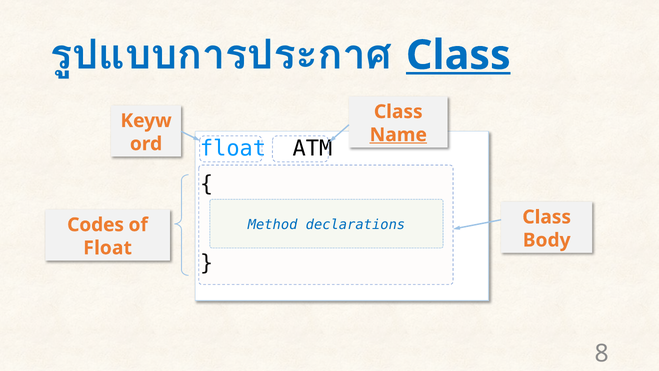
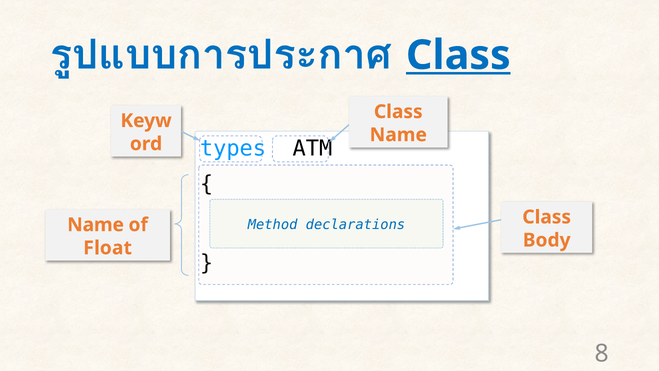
Name underline: present -> none (398, 135)
float: float -> types (233, 148)
Codes: Codes -> Name (96, 225)
